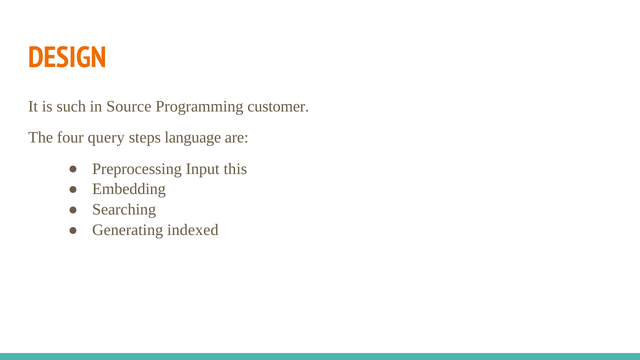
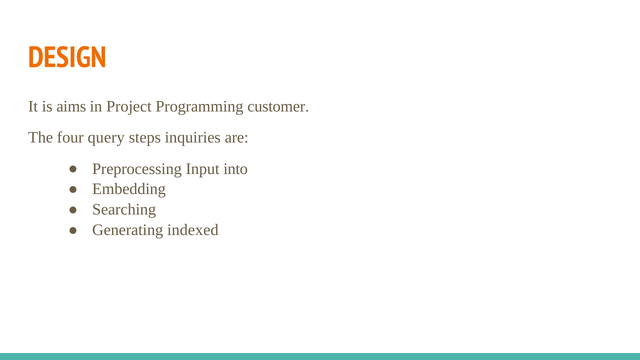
such: such -> aims (71, 107)
Source: Source -> Project (129, 107)
language: language -> inquiries (193, 138)
this: this -> into (236, 169)
